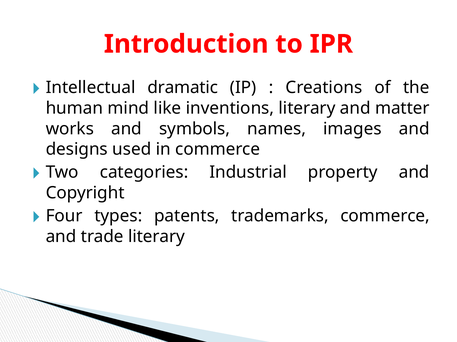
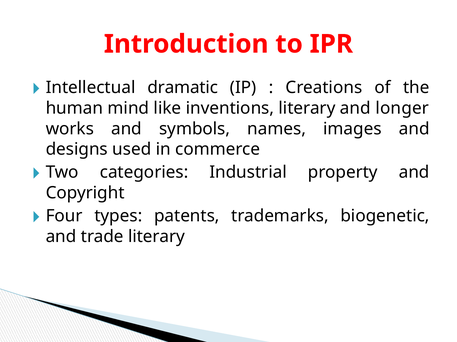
matter: matter -> longer (402, 108)
trademarks commerce: commerce -> biogenetic (385, 216)
